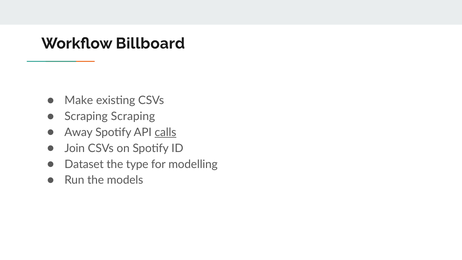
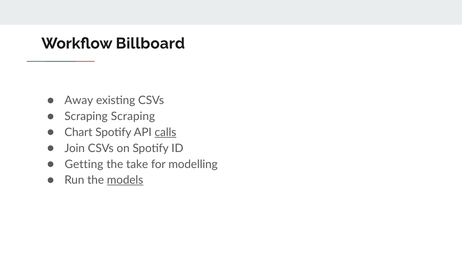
Make: Make -> Away (79, 100)
Away: Away -> Chart (78, 132)
Dataset: Dataset -> Getting (84, 164)
type: type -> take (137, 164)
models underline: none -> present (125, 180)
